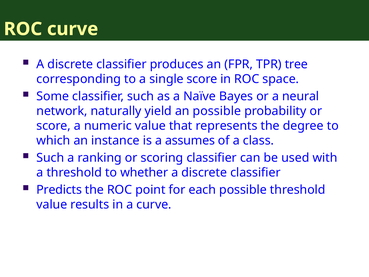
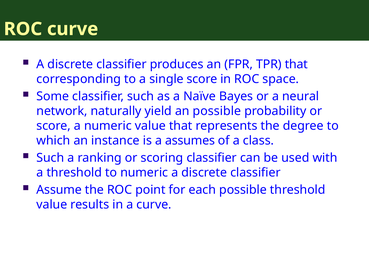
TPR tree: tree -> that (296, 64)
to whether: whether -> numeric (144, 172)
Predicts: Predicts -> Assume (59, 190)
